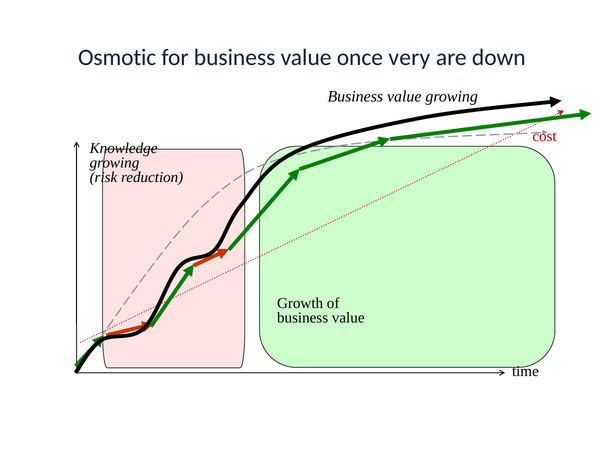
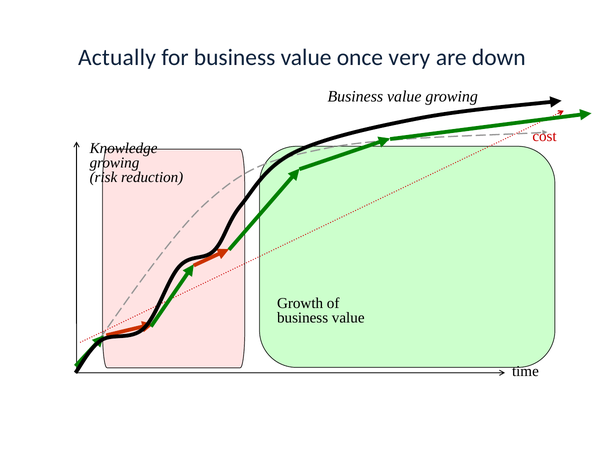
Osmotic: Osmotic -> Actually (117, 57)
